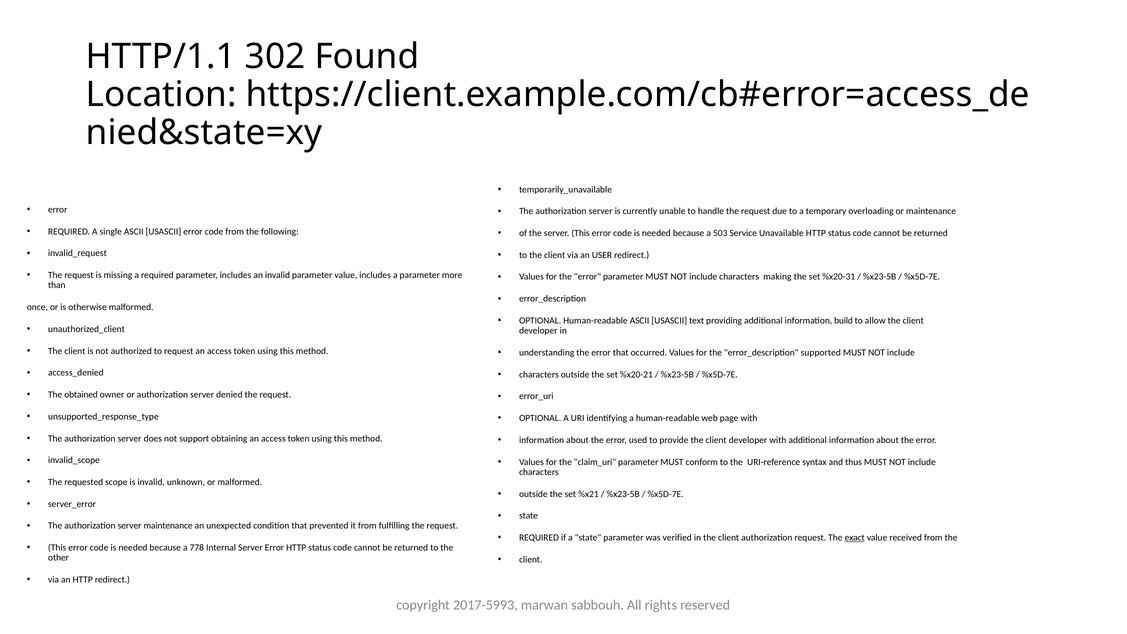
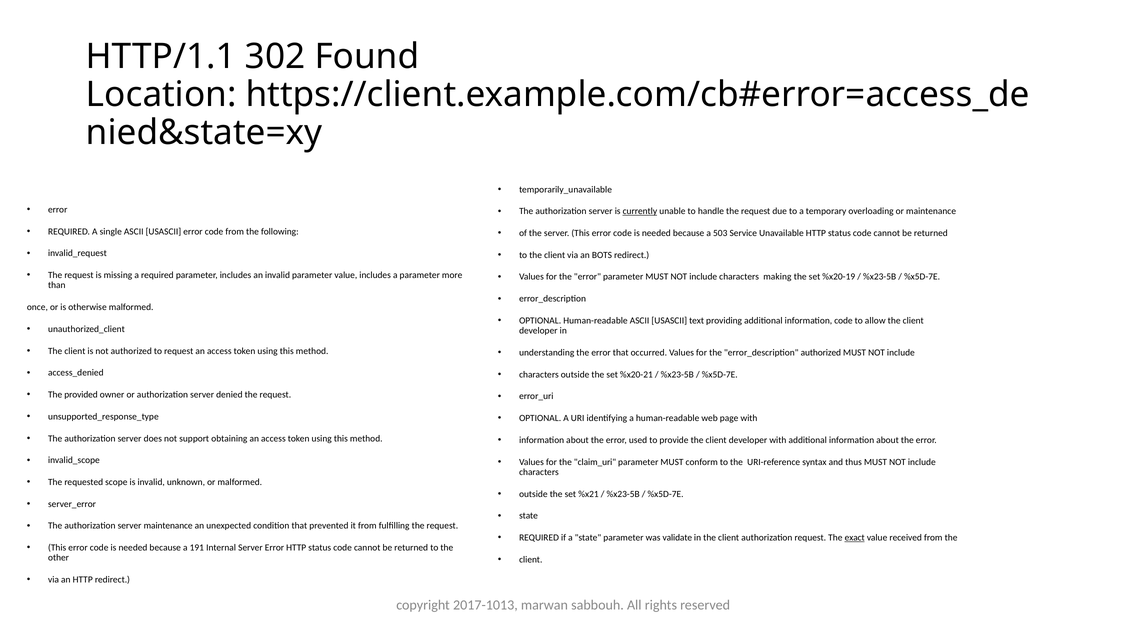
currently underline: none -> present (640, 211)
USER: USER -> BOTS (602, 255)
%x20-31: %x20-31 -> %x20-19 (839, 277)
information build: build -> code (843, 321)
error_description supported: supported -> authorized (821, 353)
obtained: obtained -> provided (81, 395)
verified: verified -> validate (677, 538)
778: 778 -> 191 (197, 548)
2017-5993: 2017-5993 -> 2017-1013 (485, 605)
